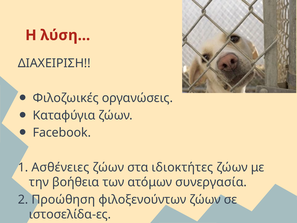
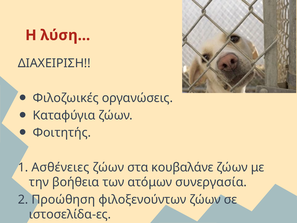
Facebook: Facebook -> Φοιτητής (62, 133)
ιδιοκτήτες: ιδιοκτήτες -> κουβαλάνε (182, 167)
